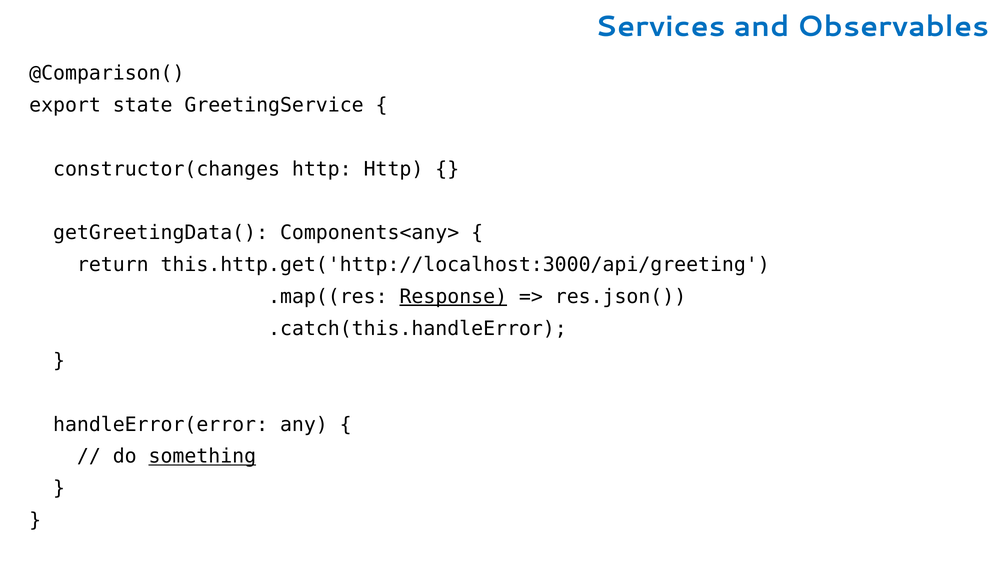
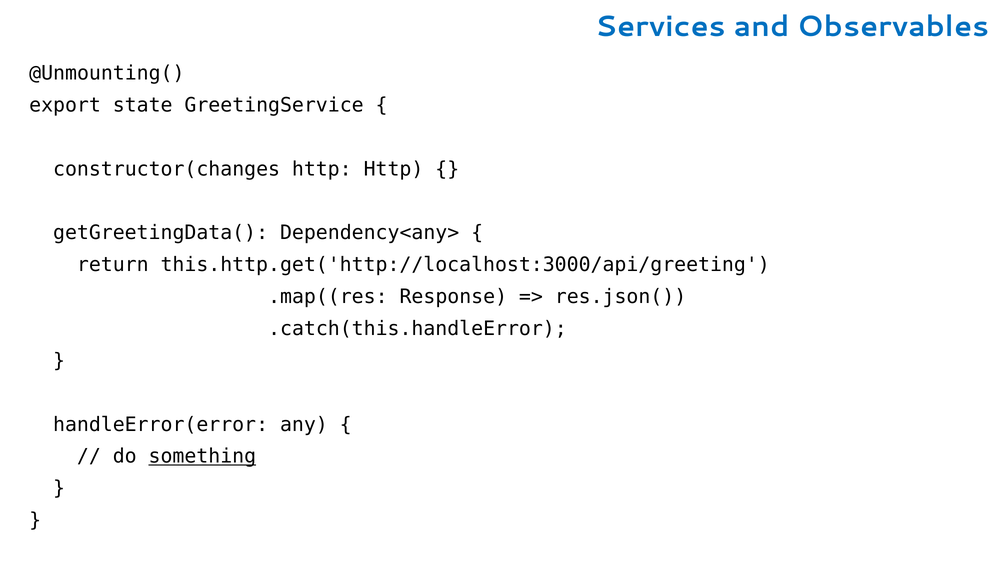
@Comparison(: @Comparison( -> @Unmounting( (107, 73)
Components<any>: Components<any> -> Dependency<any> (370, 233)
Response underline: present -> none (453, 297)
